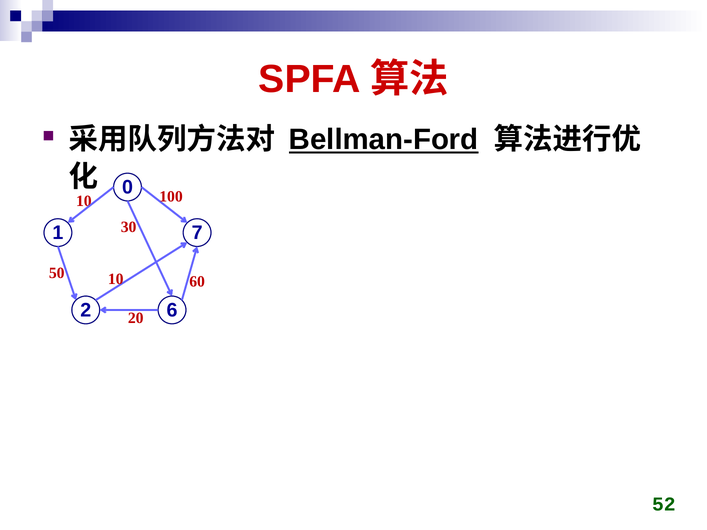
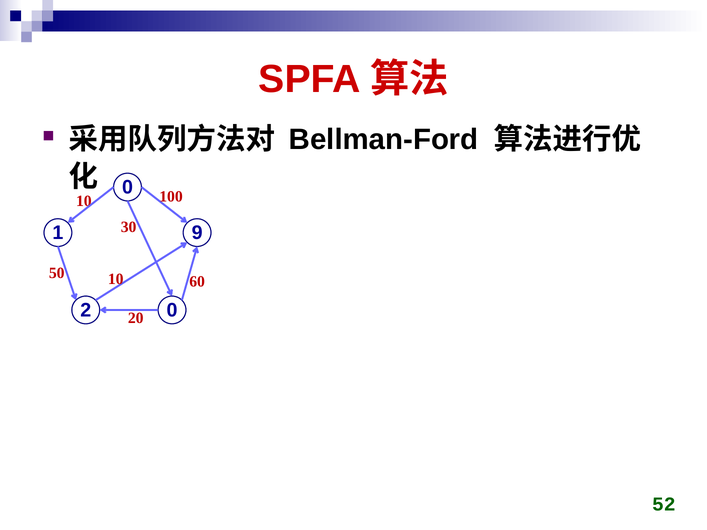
Bellman-Ford underline: present -> none (384, 140)
7: 7 -> 9 (197, 233)
2 6: 6 -> 0 (172, 310)
